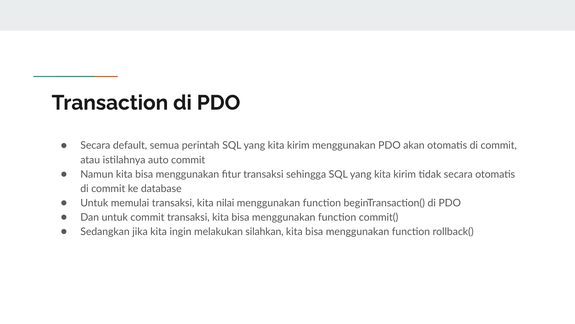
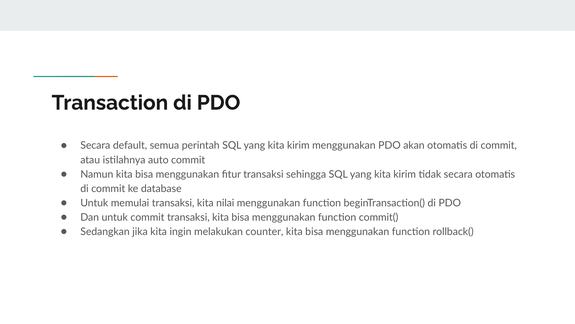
silahkan: silahkan -> counter (264, 231)
